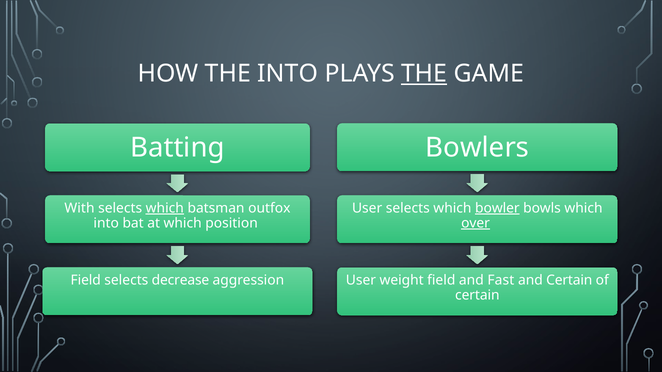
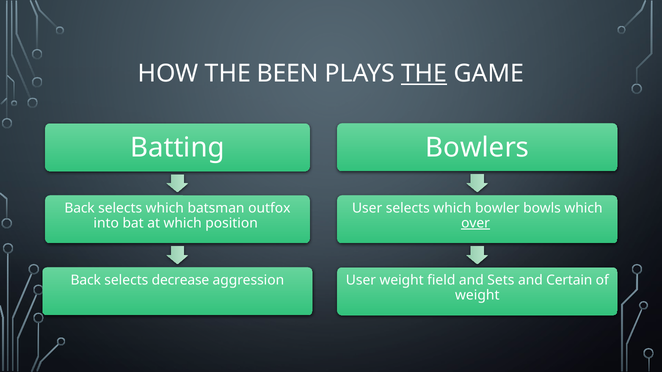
THE INTO: INTO -> BEEN (288, 74)
bowler underline: present -> none (497, 208)
With: With -> Back (80, 208)
which underline: present -> none (165, 208)
Field: Field -> Back (86, 280)
Fast: Fast -> Sets (501, 280)
certain: certain -> weight (477, 295)
